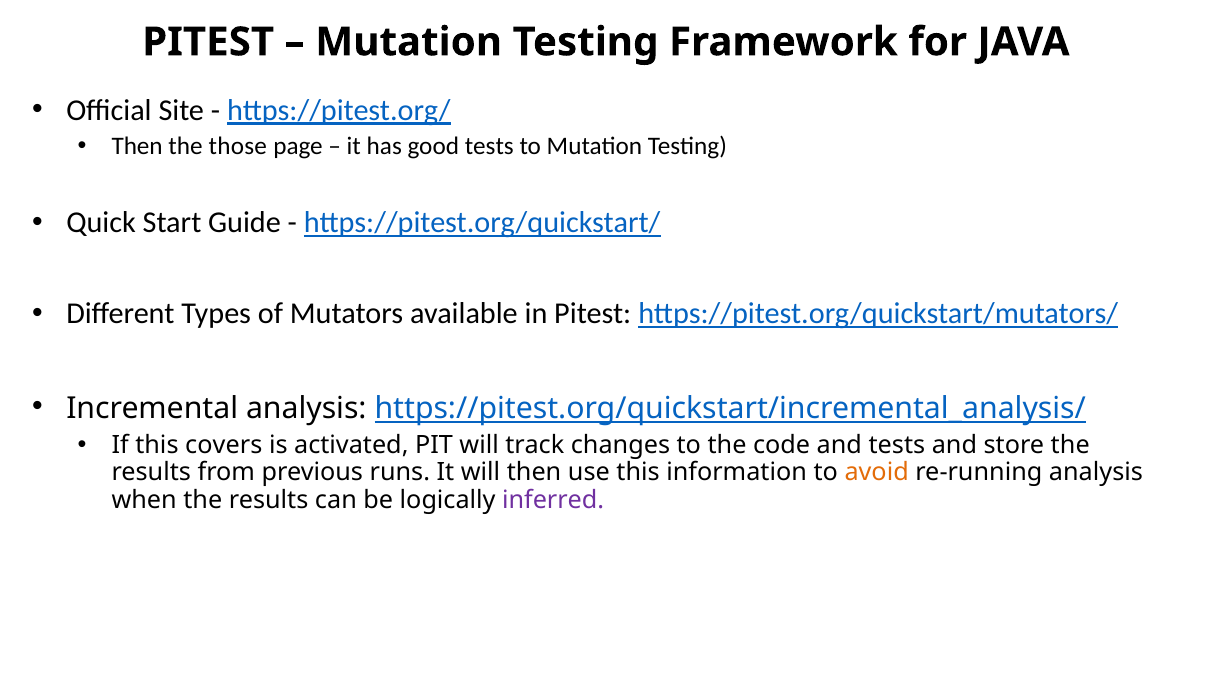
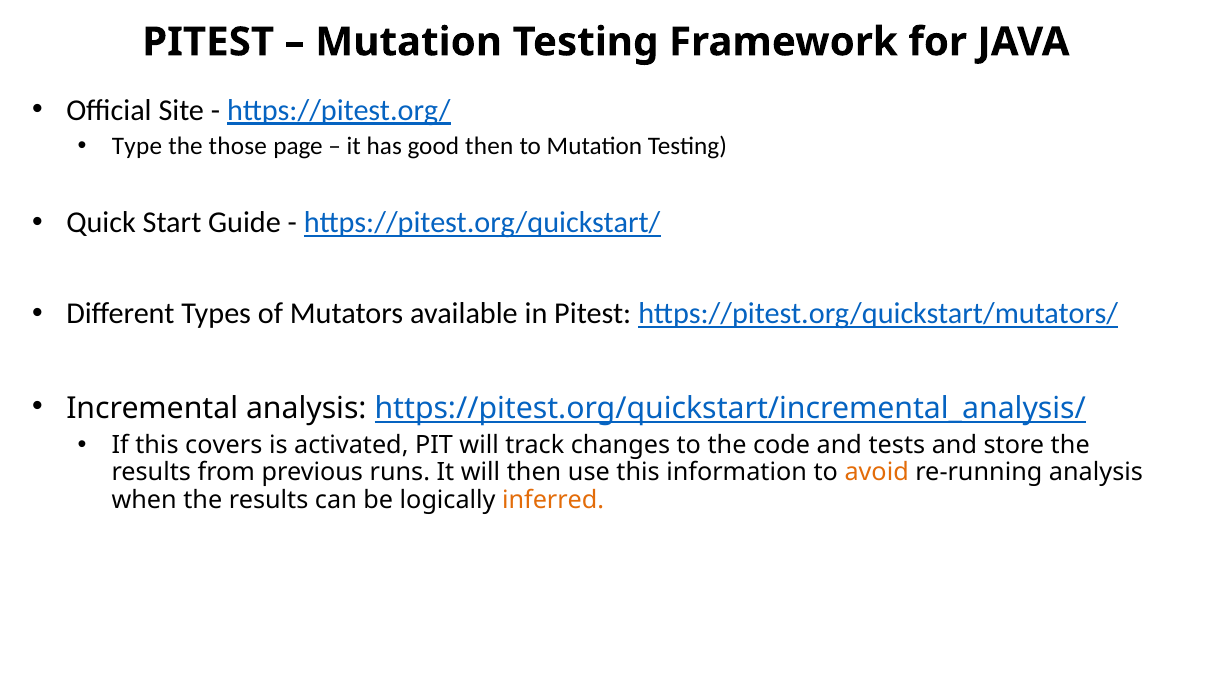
Then: Then -> Type (137, 147)
good tests: tests -> then (489, 147)
inferred colour: purple -> orange (553, 500)
